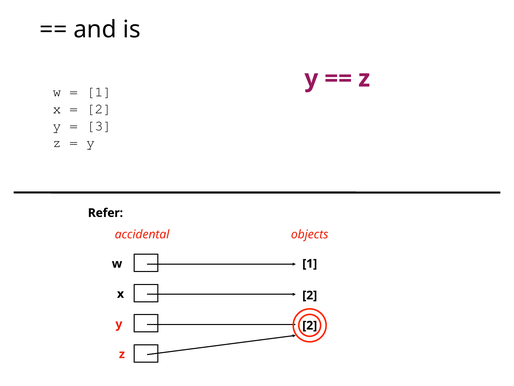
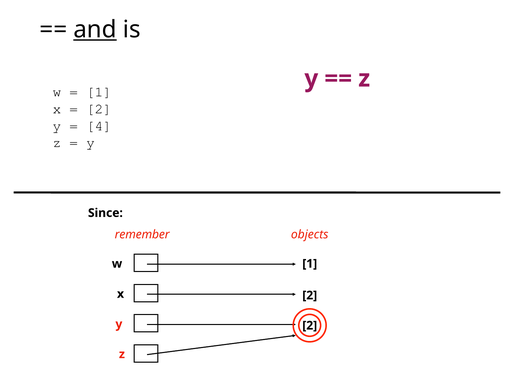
and underline: none -> present (95, 30)
3: 3 -> 4 (99, 126)
Refer: Refer -> Since (105, 213)
accidental: accidental -> remember (142, 234)
